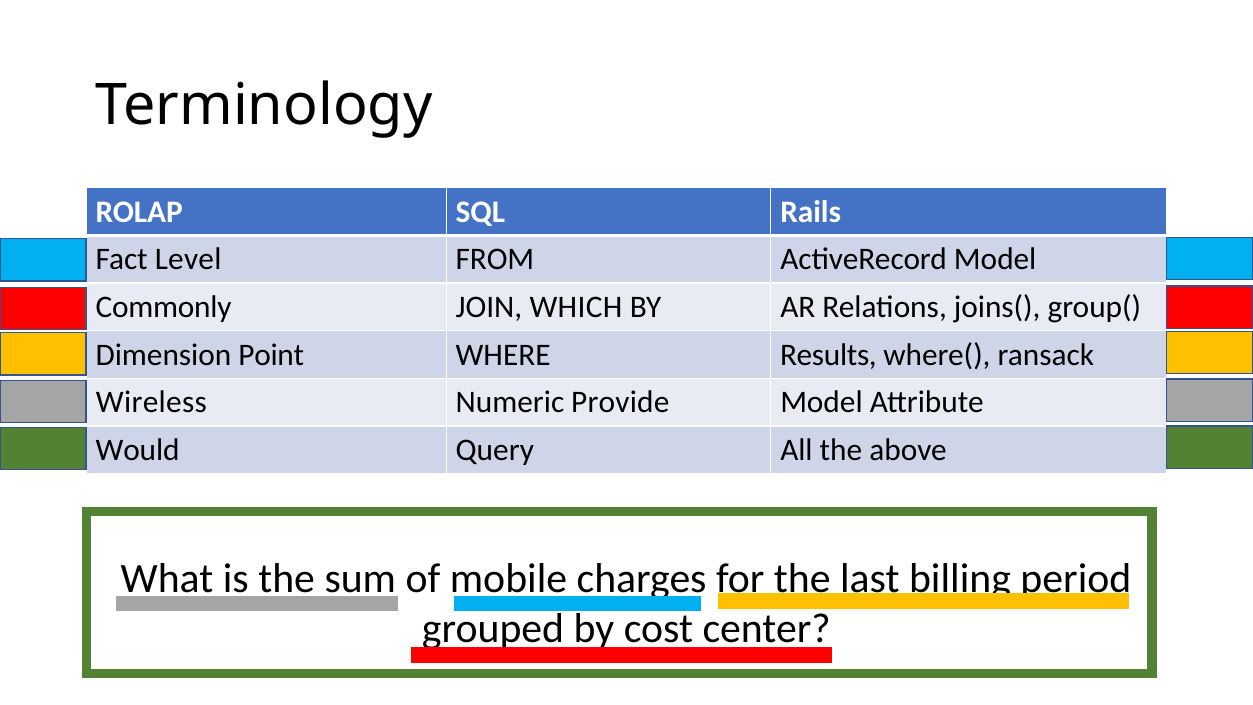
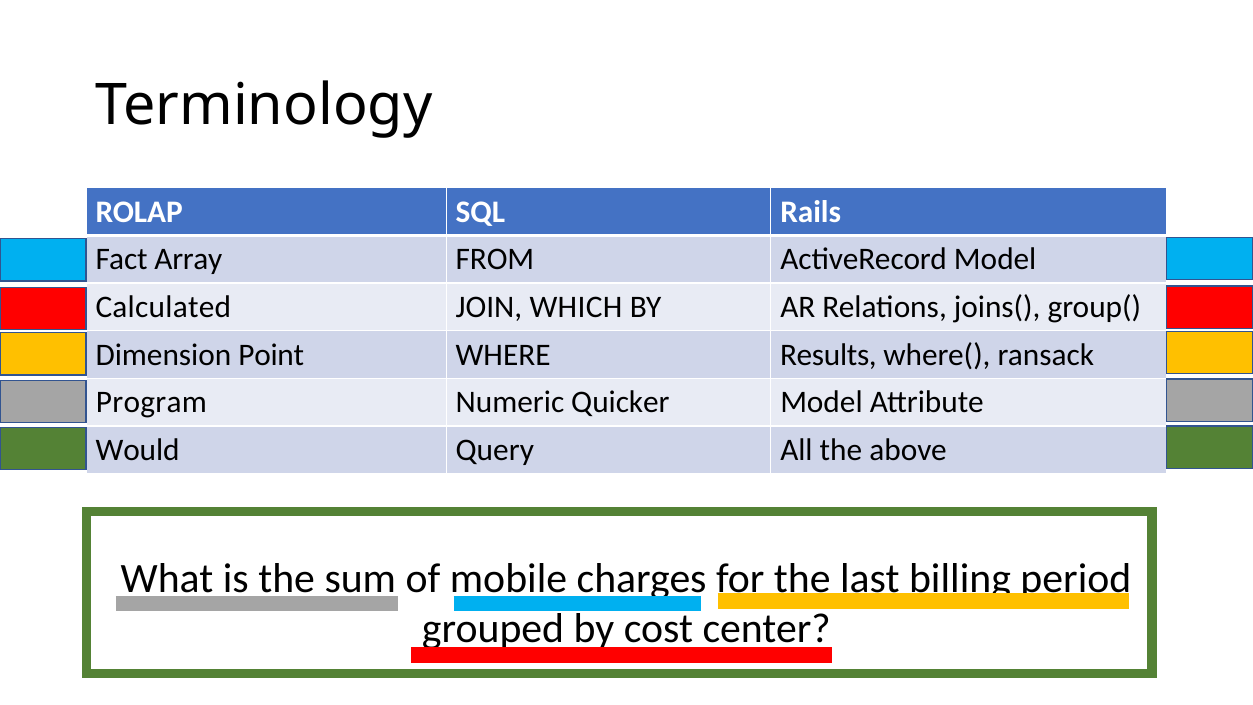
Level: Level -> Array (188, 259)
Commonly: Commonly -> Calculated (163, 307)
Wireless: Wireless -> Program (151, 402)
Provide: Provide -> Quicker (620, 402)
